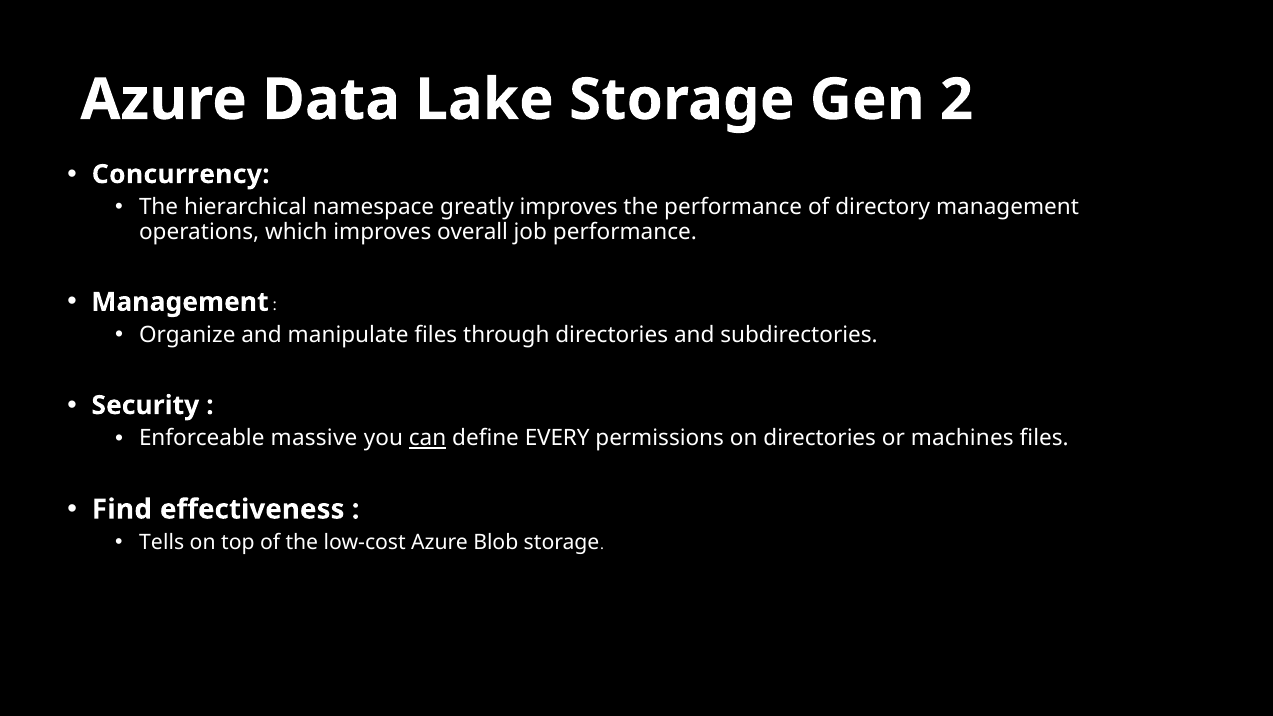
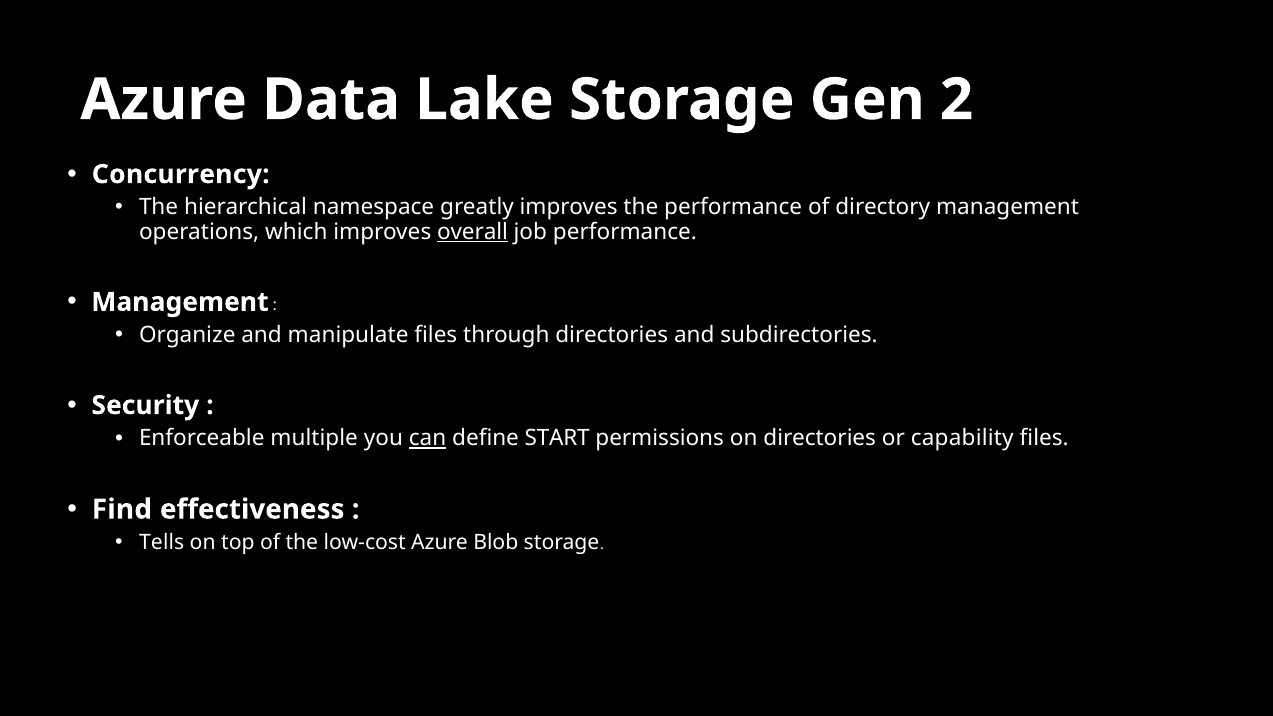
overall underline: none -> present (472, 232)
massive: massive -> multiple (314, 439)
EVERY: EVERY -> START (557, 439)
machines: machines -> capability (962, 439)
